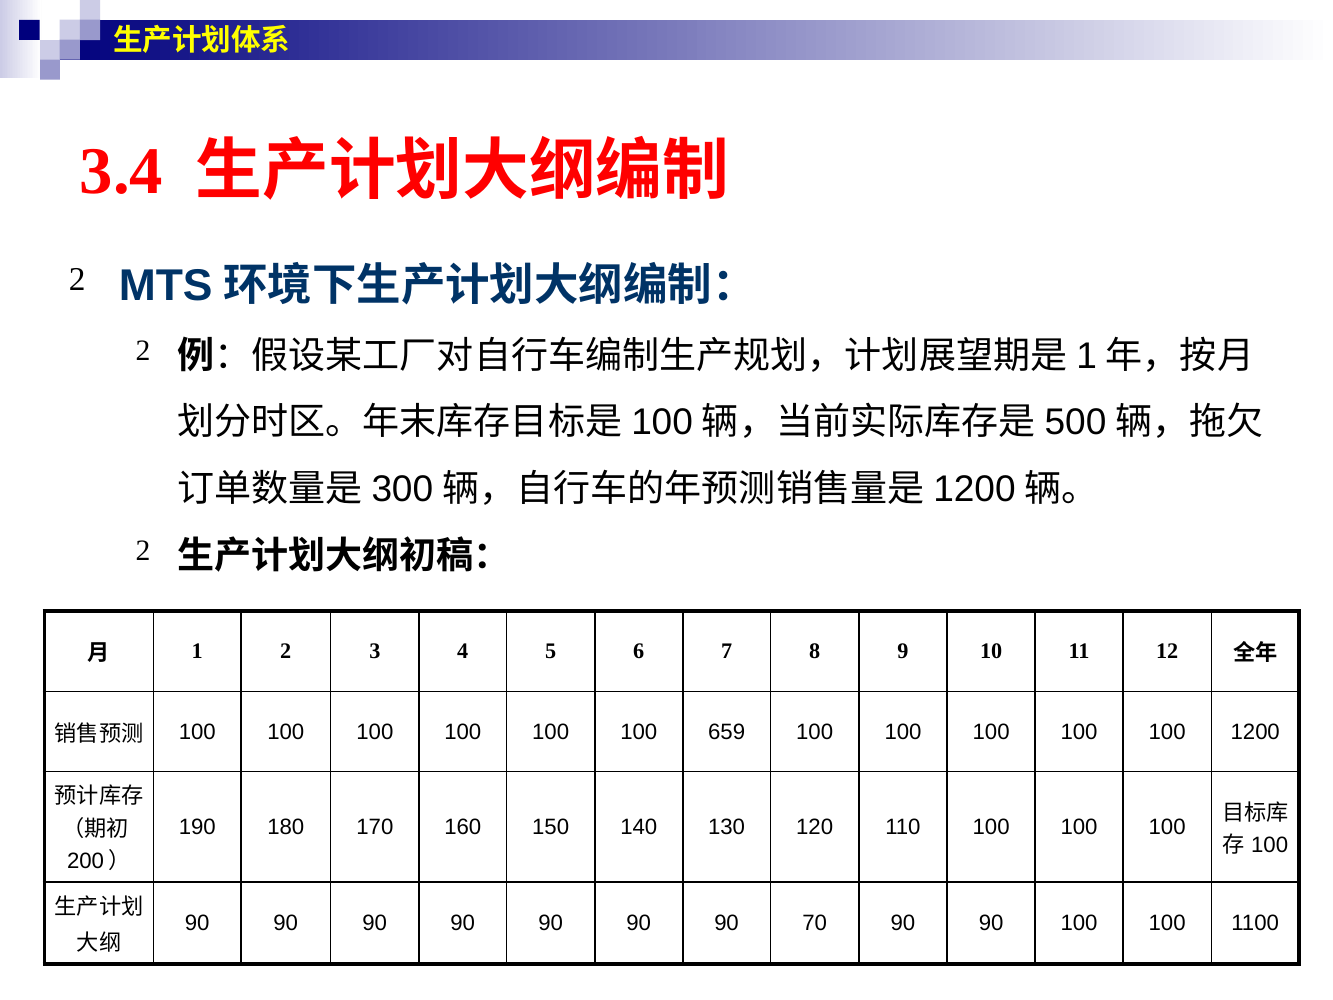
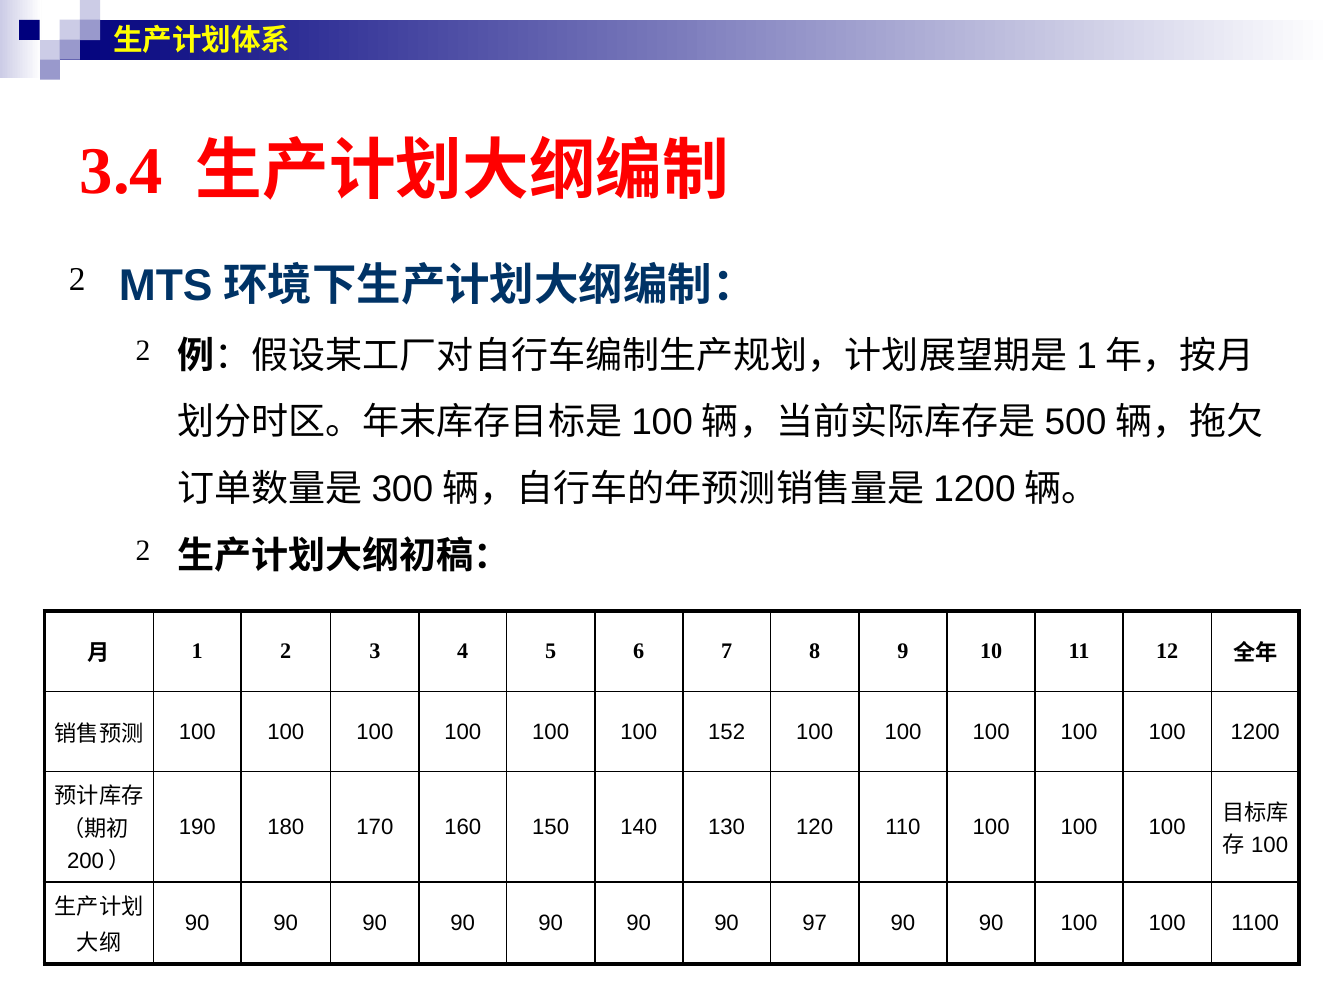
659: 659 -> 152 (727, 732)
70: 70 -> 97 (815, 923)
